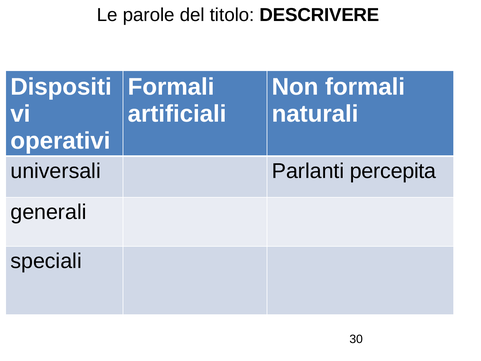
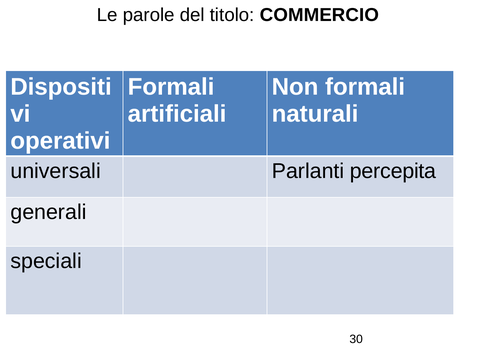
DESCRIVERE: DESCRIVERE -> COMMERCIO (319, 15)
